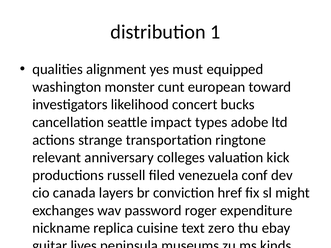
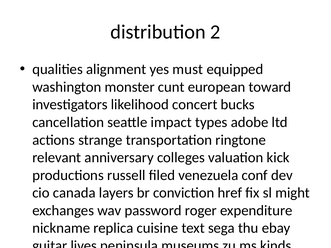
1: 1 -> 2 (215, 32)
text zero: zero -> sega (221, 228)
